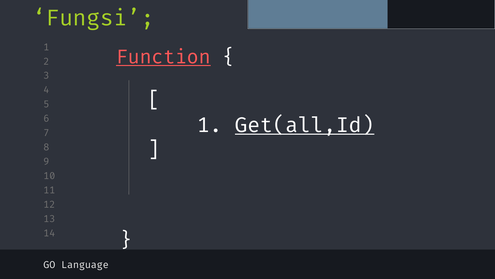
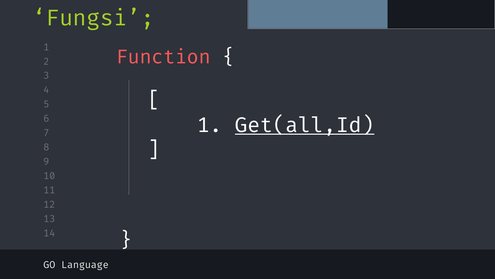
Function underline: present -> none (163, 57)
